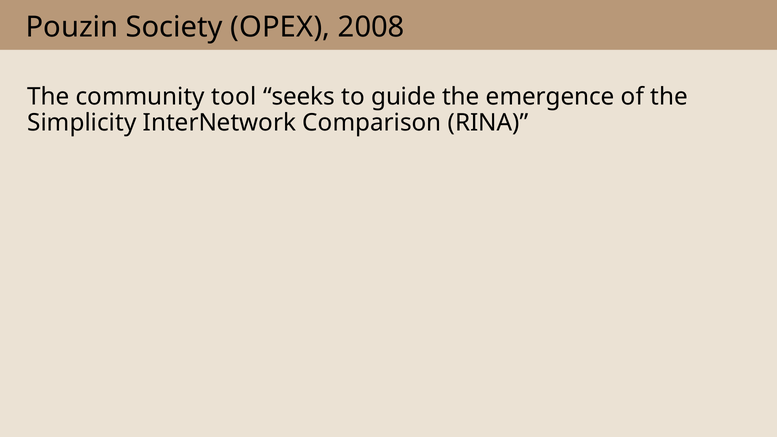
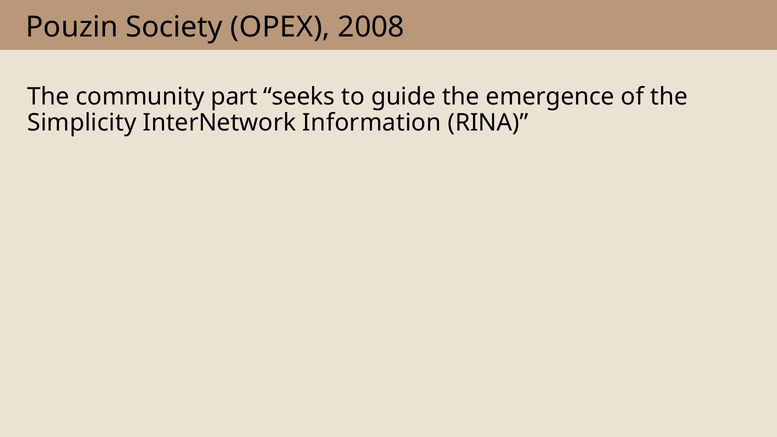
tool: tool -> part (234, 97)
Comparison: Comparison -> Information (372, 123)
